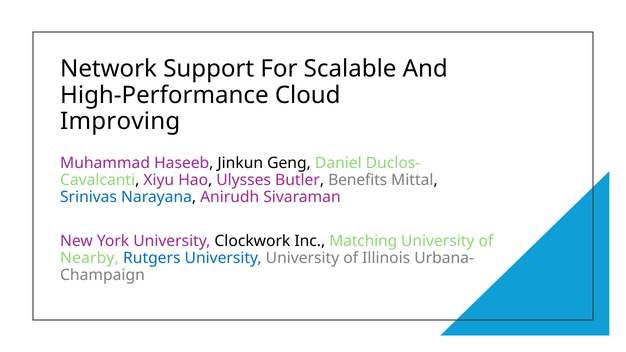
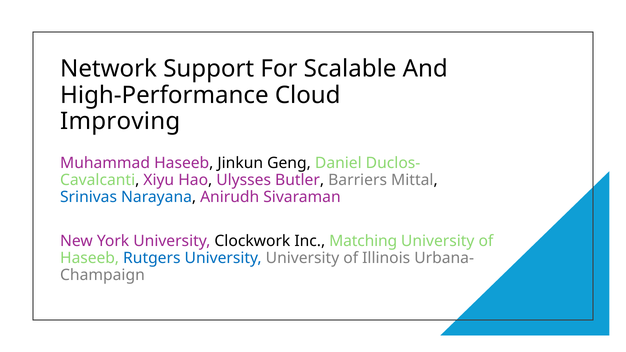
Benefits: Benefits -> Barriers (358, 180)
Nearby: Nearby -> Haseeb (90, 258)
